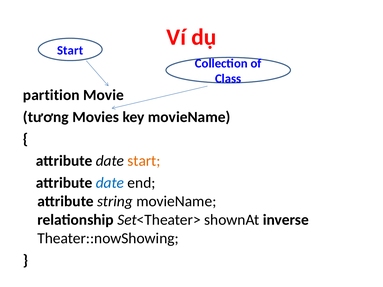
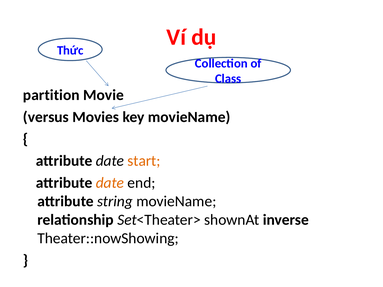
Start: Start -> Thức (70, 50)
tương: tương -> versus (46, 117)
date colour: blue -> orange (110, 183)
